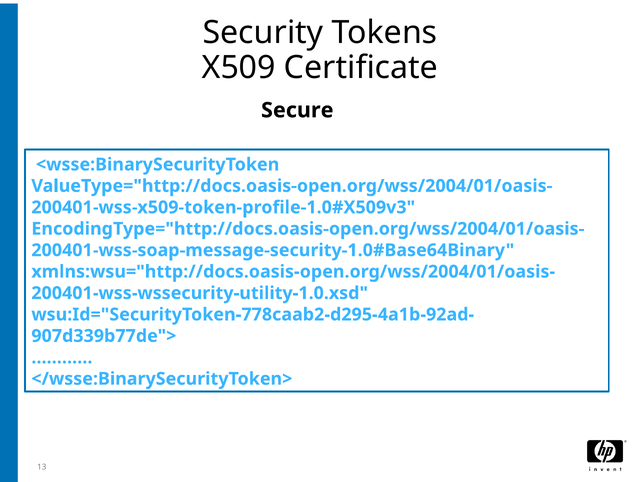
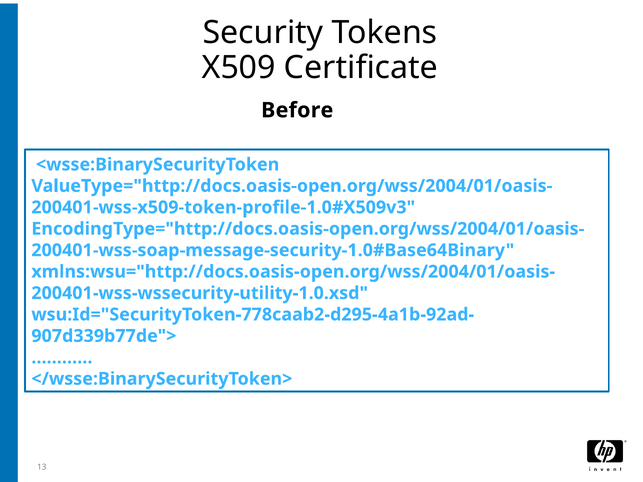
Secure: Secure -> Before (297, 110)
